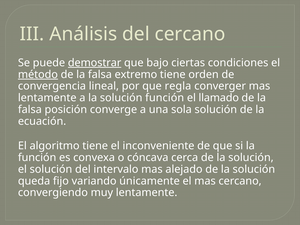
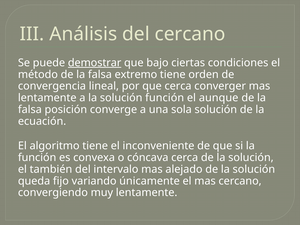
método underline: present -> none (38, 74)
que regla: regla -> cerca (178, 86)
llamado: llamado -> aunque (219, 98)
el solución: solución -> también (51, 169)
